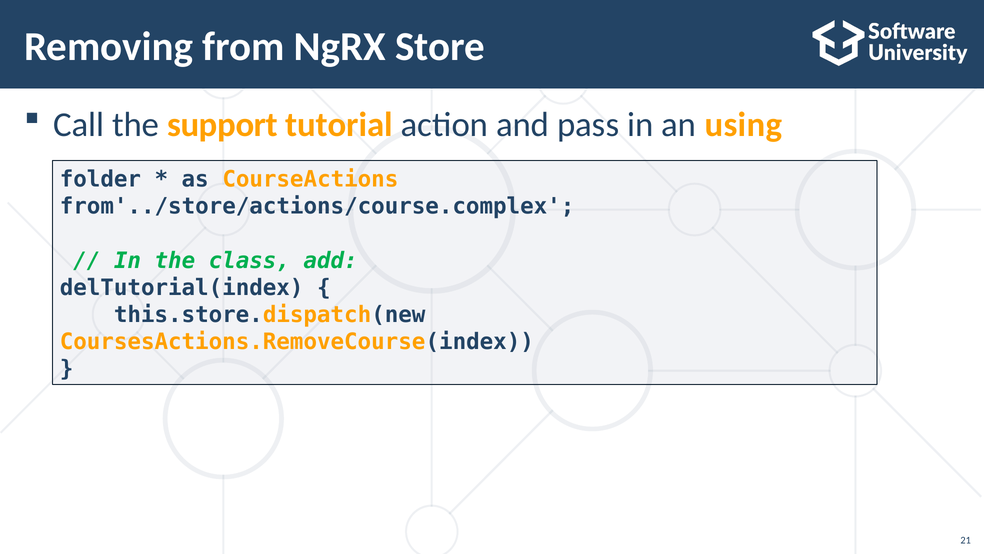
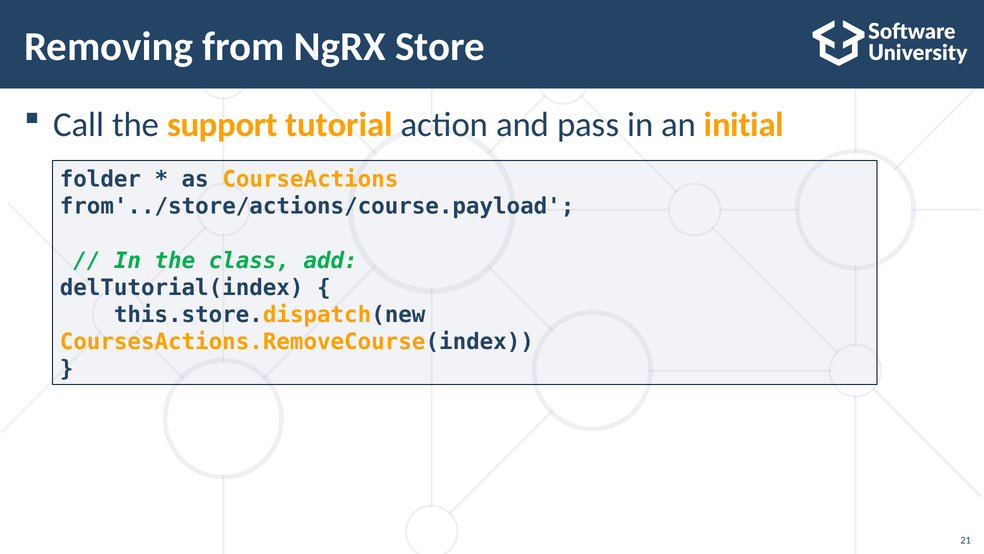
using: using -> initial (744, 125)
from'../store/actions/course.complex: from'../store/actions/course.complex -> from'../store/actions/course.payload (317, 206)
